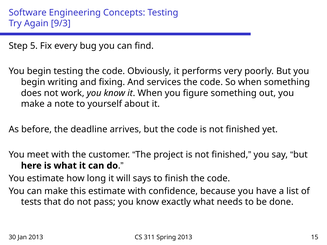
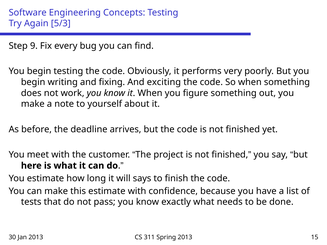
9/3: 9/3 -> 5/3 (61, 24)
5: 5 -> 9 (34, 46)
services: services -> exciting (164, 82)
